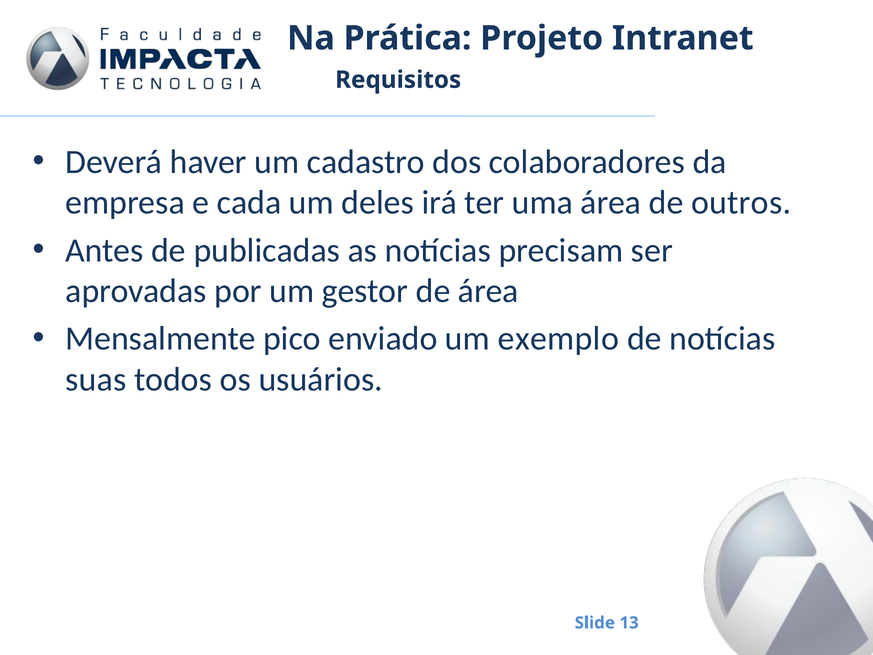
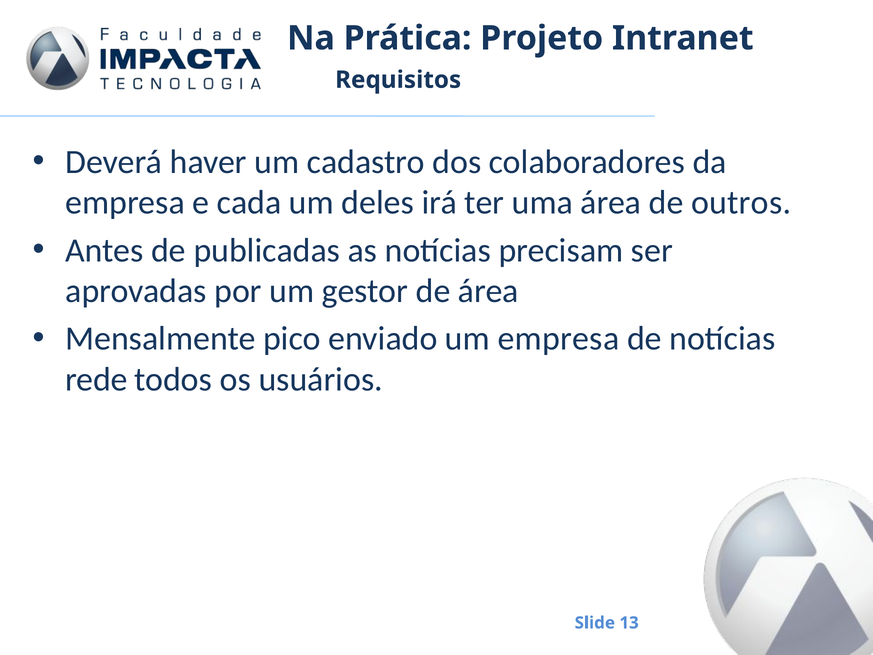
um exemplo: exemplo -> empresa (558, 339)
suas: suas -> rede (96, 379)
